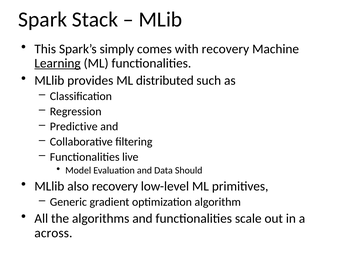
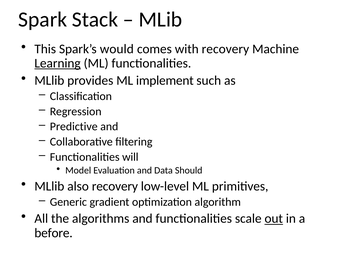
simply: simply -> would (117, 49)
distributed: distributed -> implement (165, 80)
live: live -> will (130, 157)
out underline: none -> present (274, 218)
across: across -> before (54, 233)
